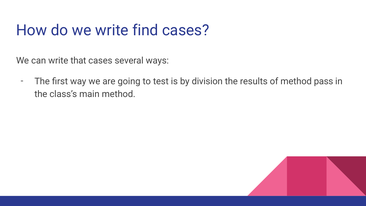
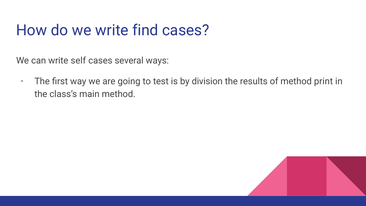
that: that -> self (78, 61)
pass: pass -> print (323, 81)
